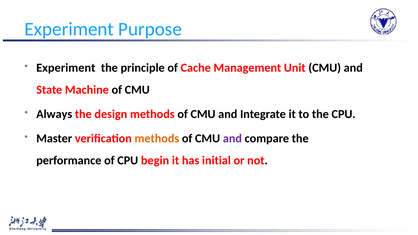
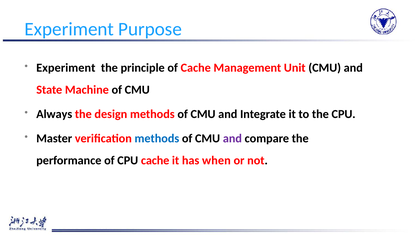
methods colour: orange -> blue (157, 139)
CPU begin: begin -> cache (155, 161)
initial: initial -> when (216, 161)
